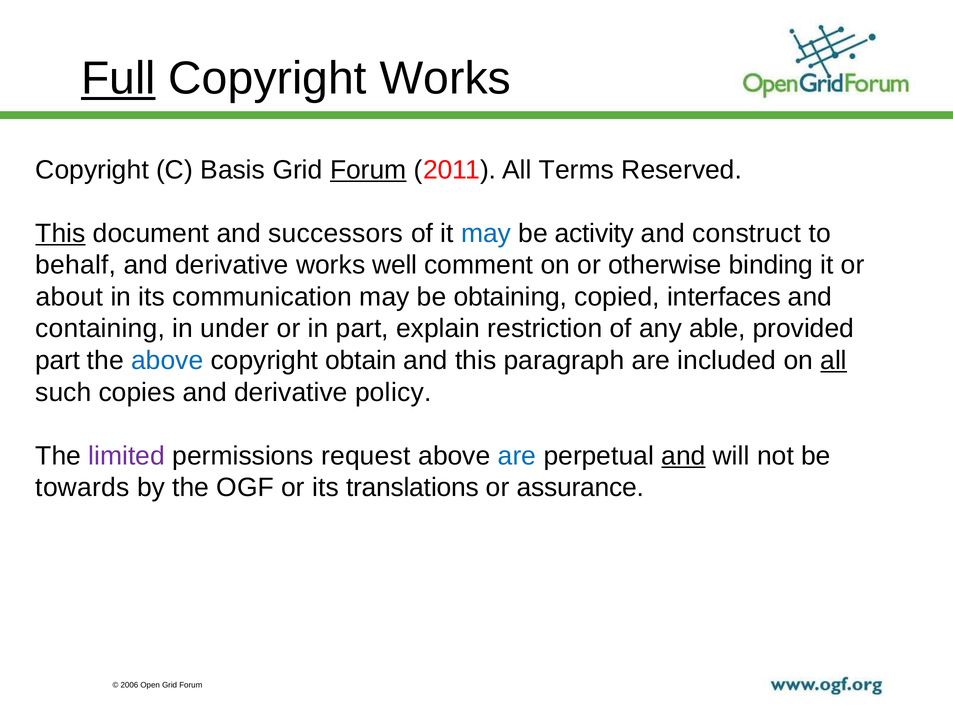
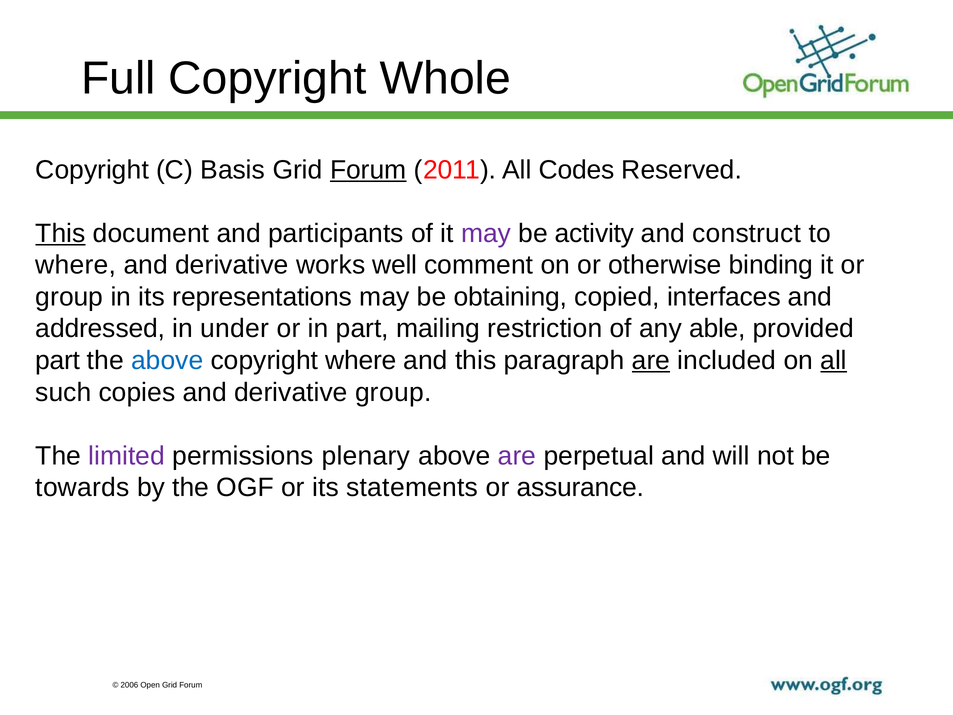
Full underline: present -> none (118, 79)
Copyright Works: Works -> Whole (445, 79)
Terms: Terms -> Codes (577, 170)
successors: successors -> participants (336, 233)
may colour: blue -> purple (486, 233)
behalf: behalf -> where (76, 265)
about: about -> group (69, 297)
communication: communication -> representations (262, 297)
containing: containing -> addressed (100, 329)
explain: explain -> mailing (438, 329)
copyright obtain: obtain -> where (361, 360)
are underline: none -> present (651, 360)
derivative policy: policy -> group (393, 392)
request: request -> plenary (366, 456)
are colour: blue -> purple (517, 456)
and underline: present -> none (683, 456)
translations: translations -> statements (412, 487)
